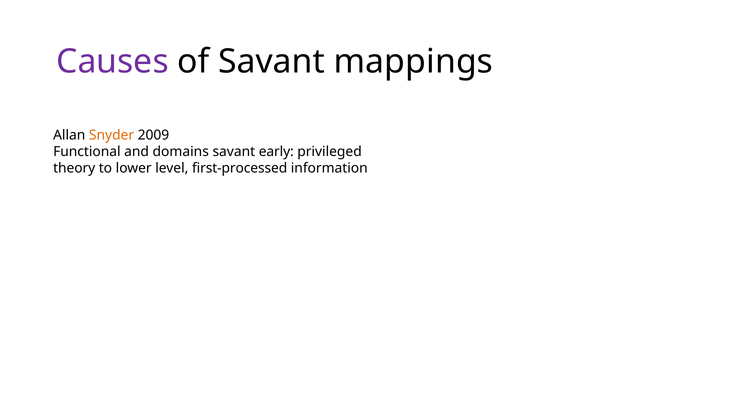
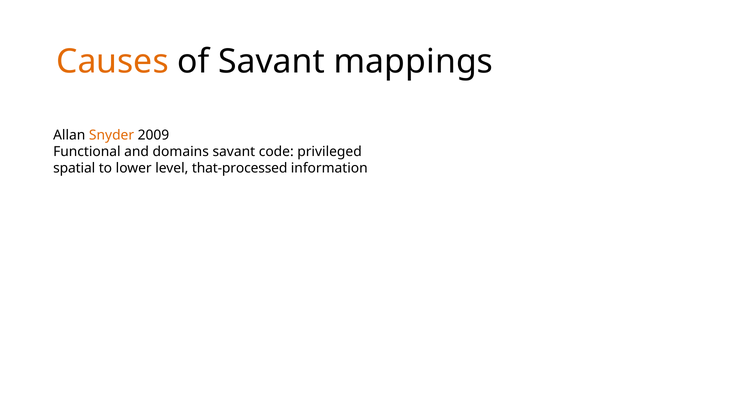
Causes colour: purple -> orange (112, 62)
early: early -> code (276, 152)
theory: theory -> spatial (74, 169)
first-processed: first-processed -> that-processed (240, 169)
